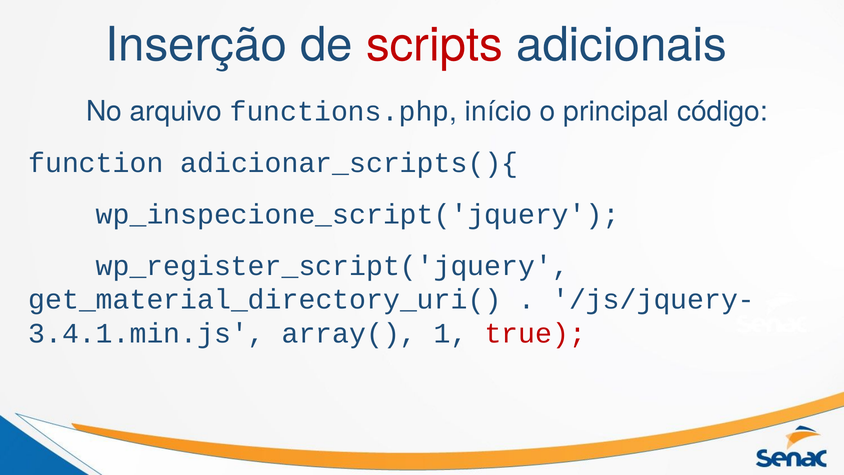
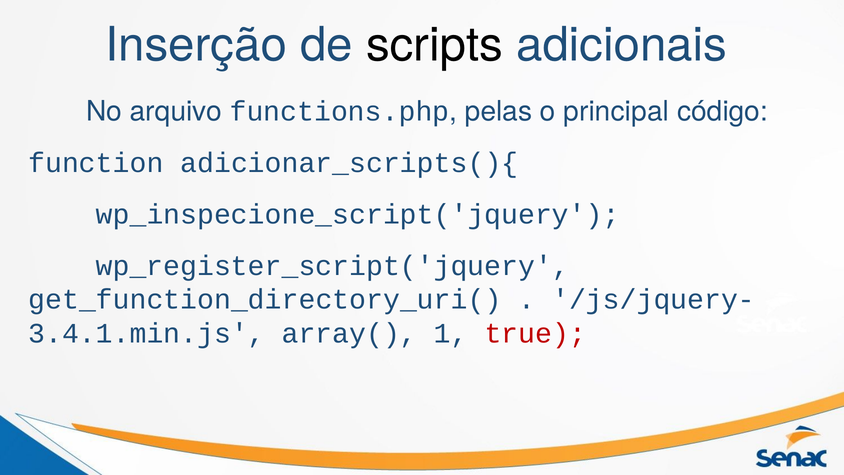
scripts colour: red -> black (434, 45)
início: início -> pelas (499, 111)
get_material_directory_uri(: get_material_directory_uri( -> get_function_directory_uri( (265, 299)
